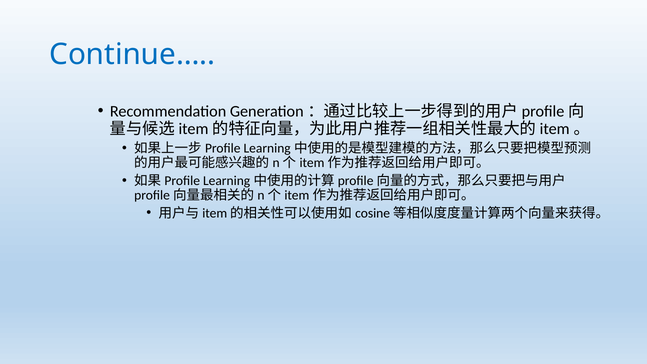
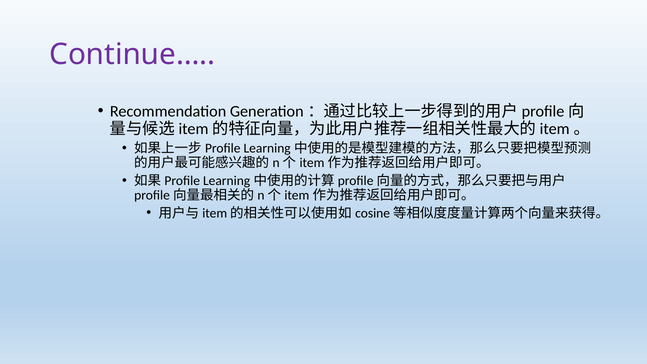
Continue… colour: blue -> purple (132, 54)
